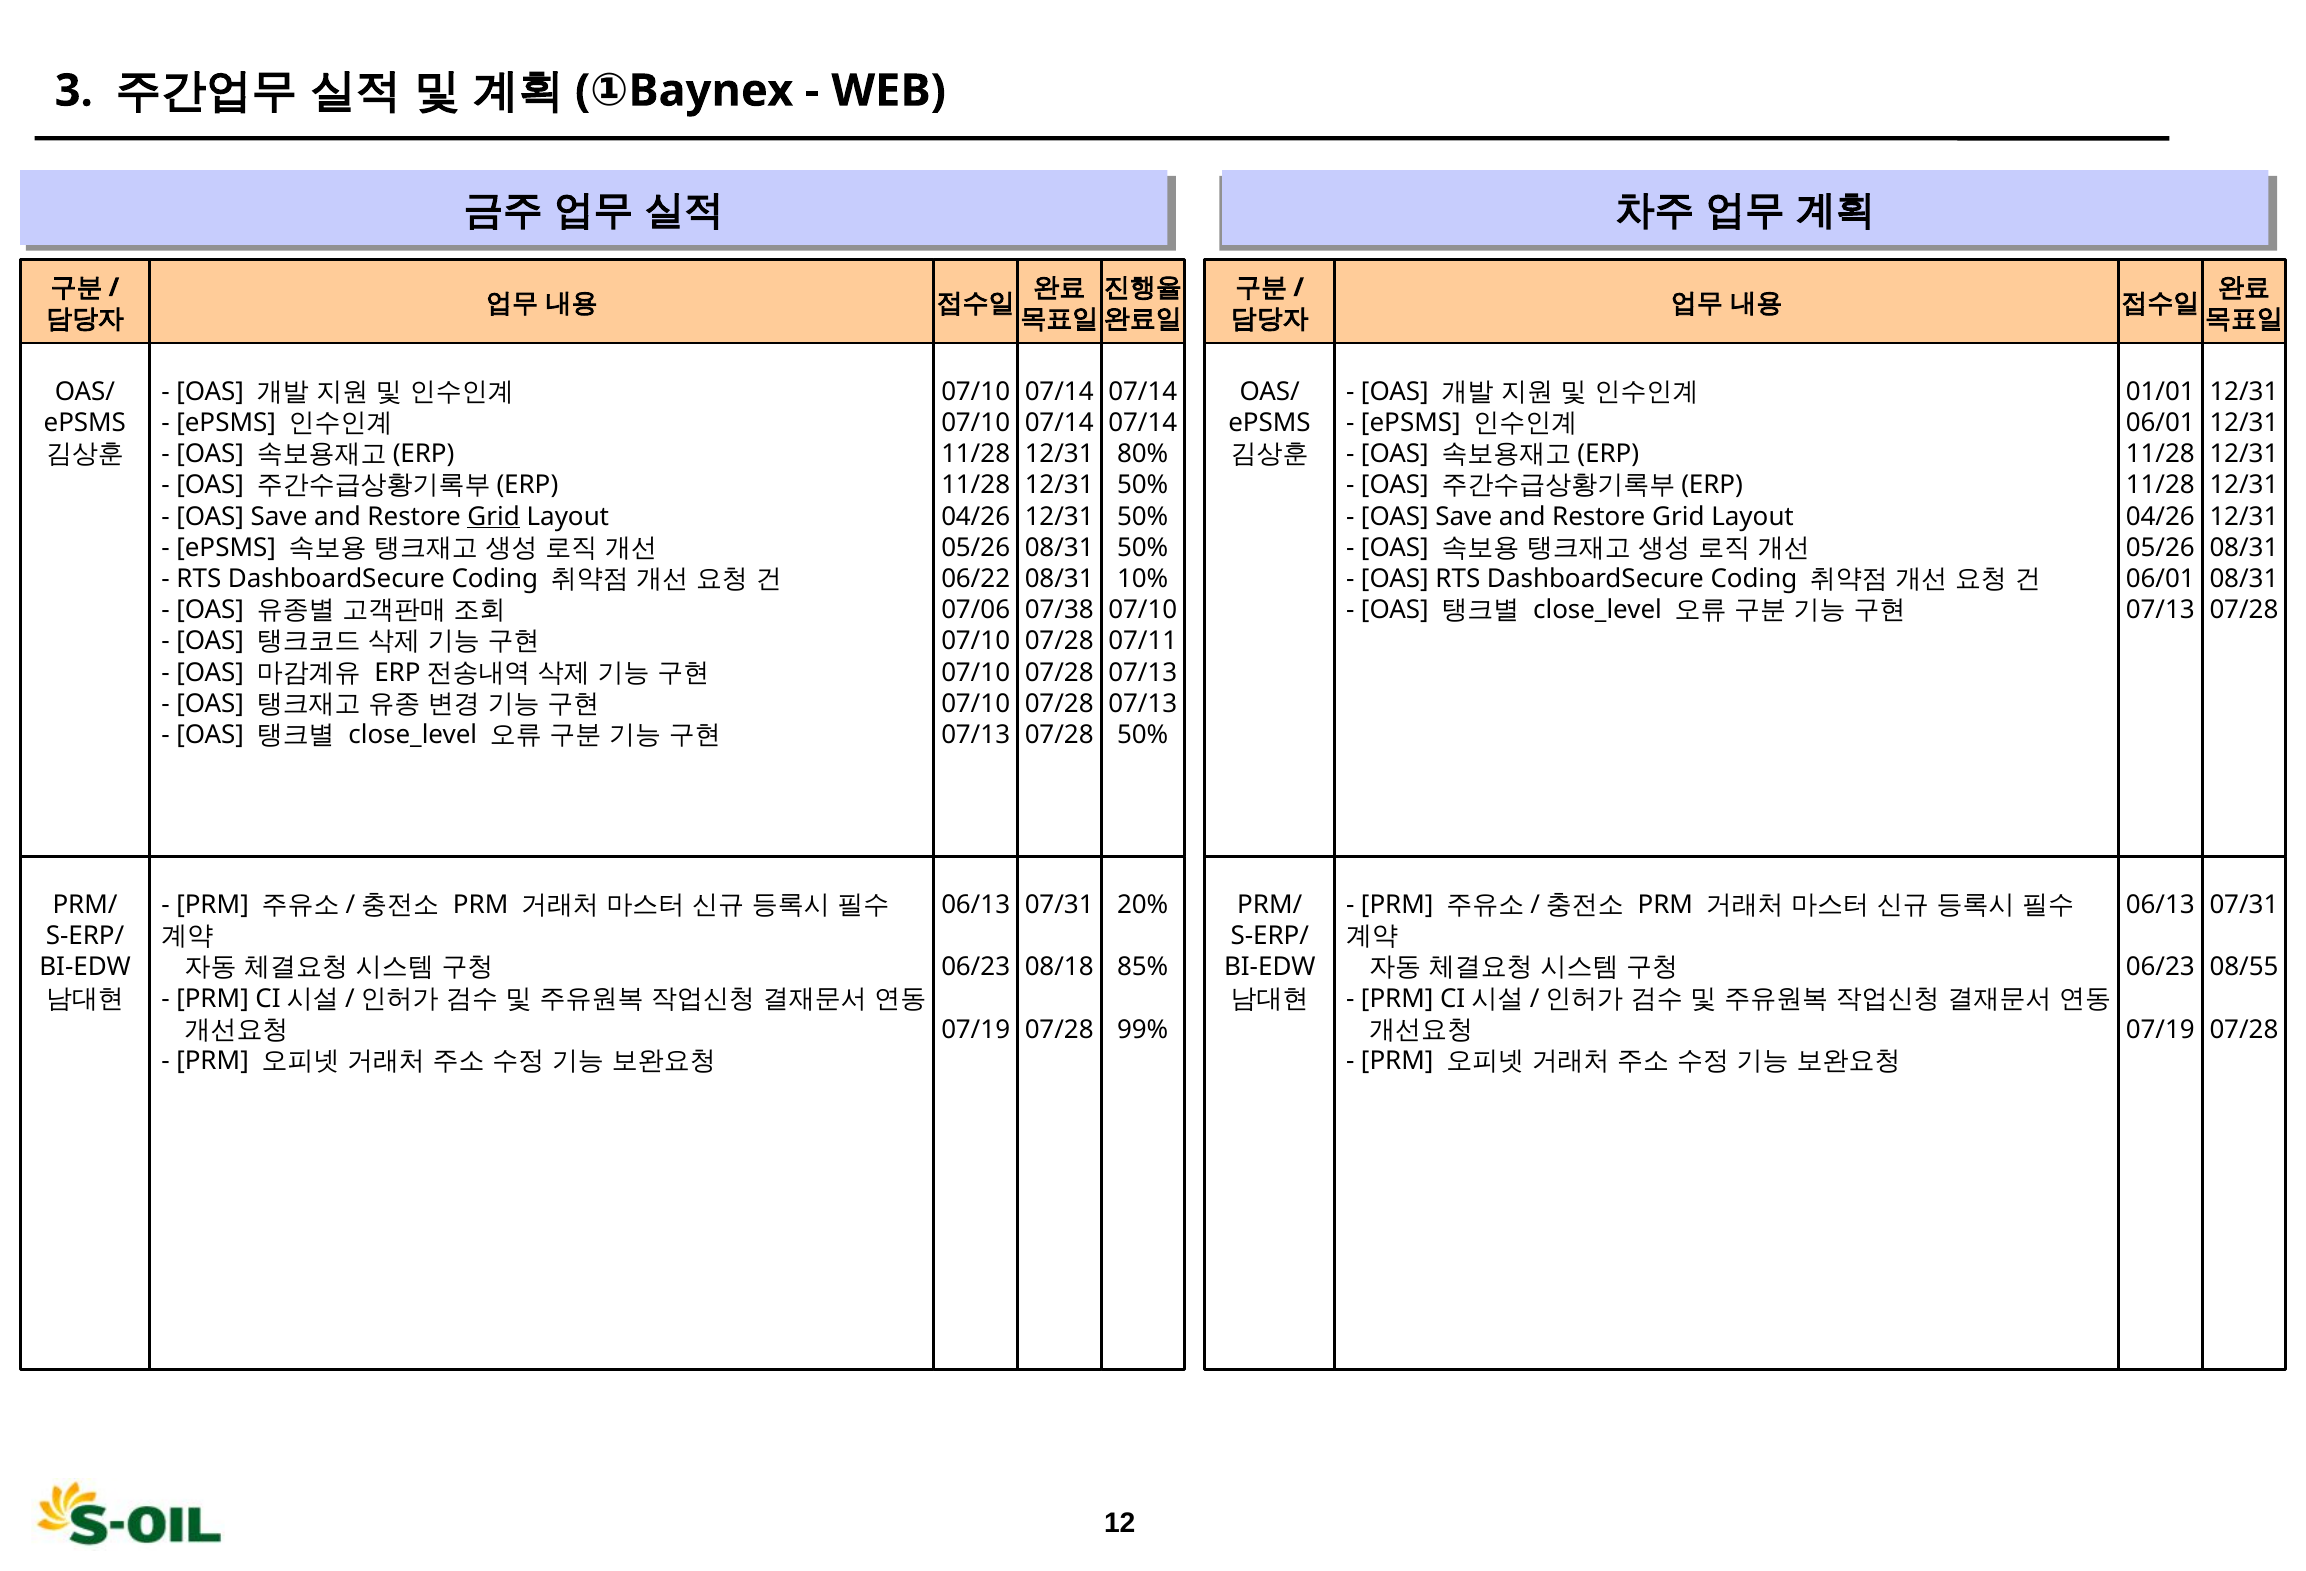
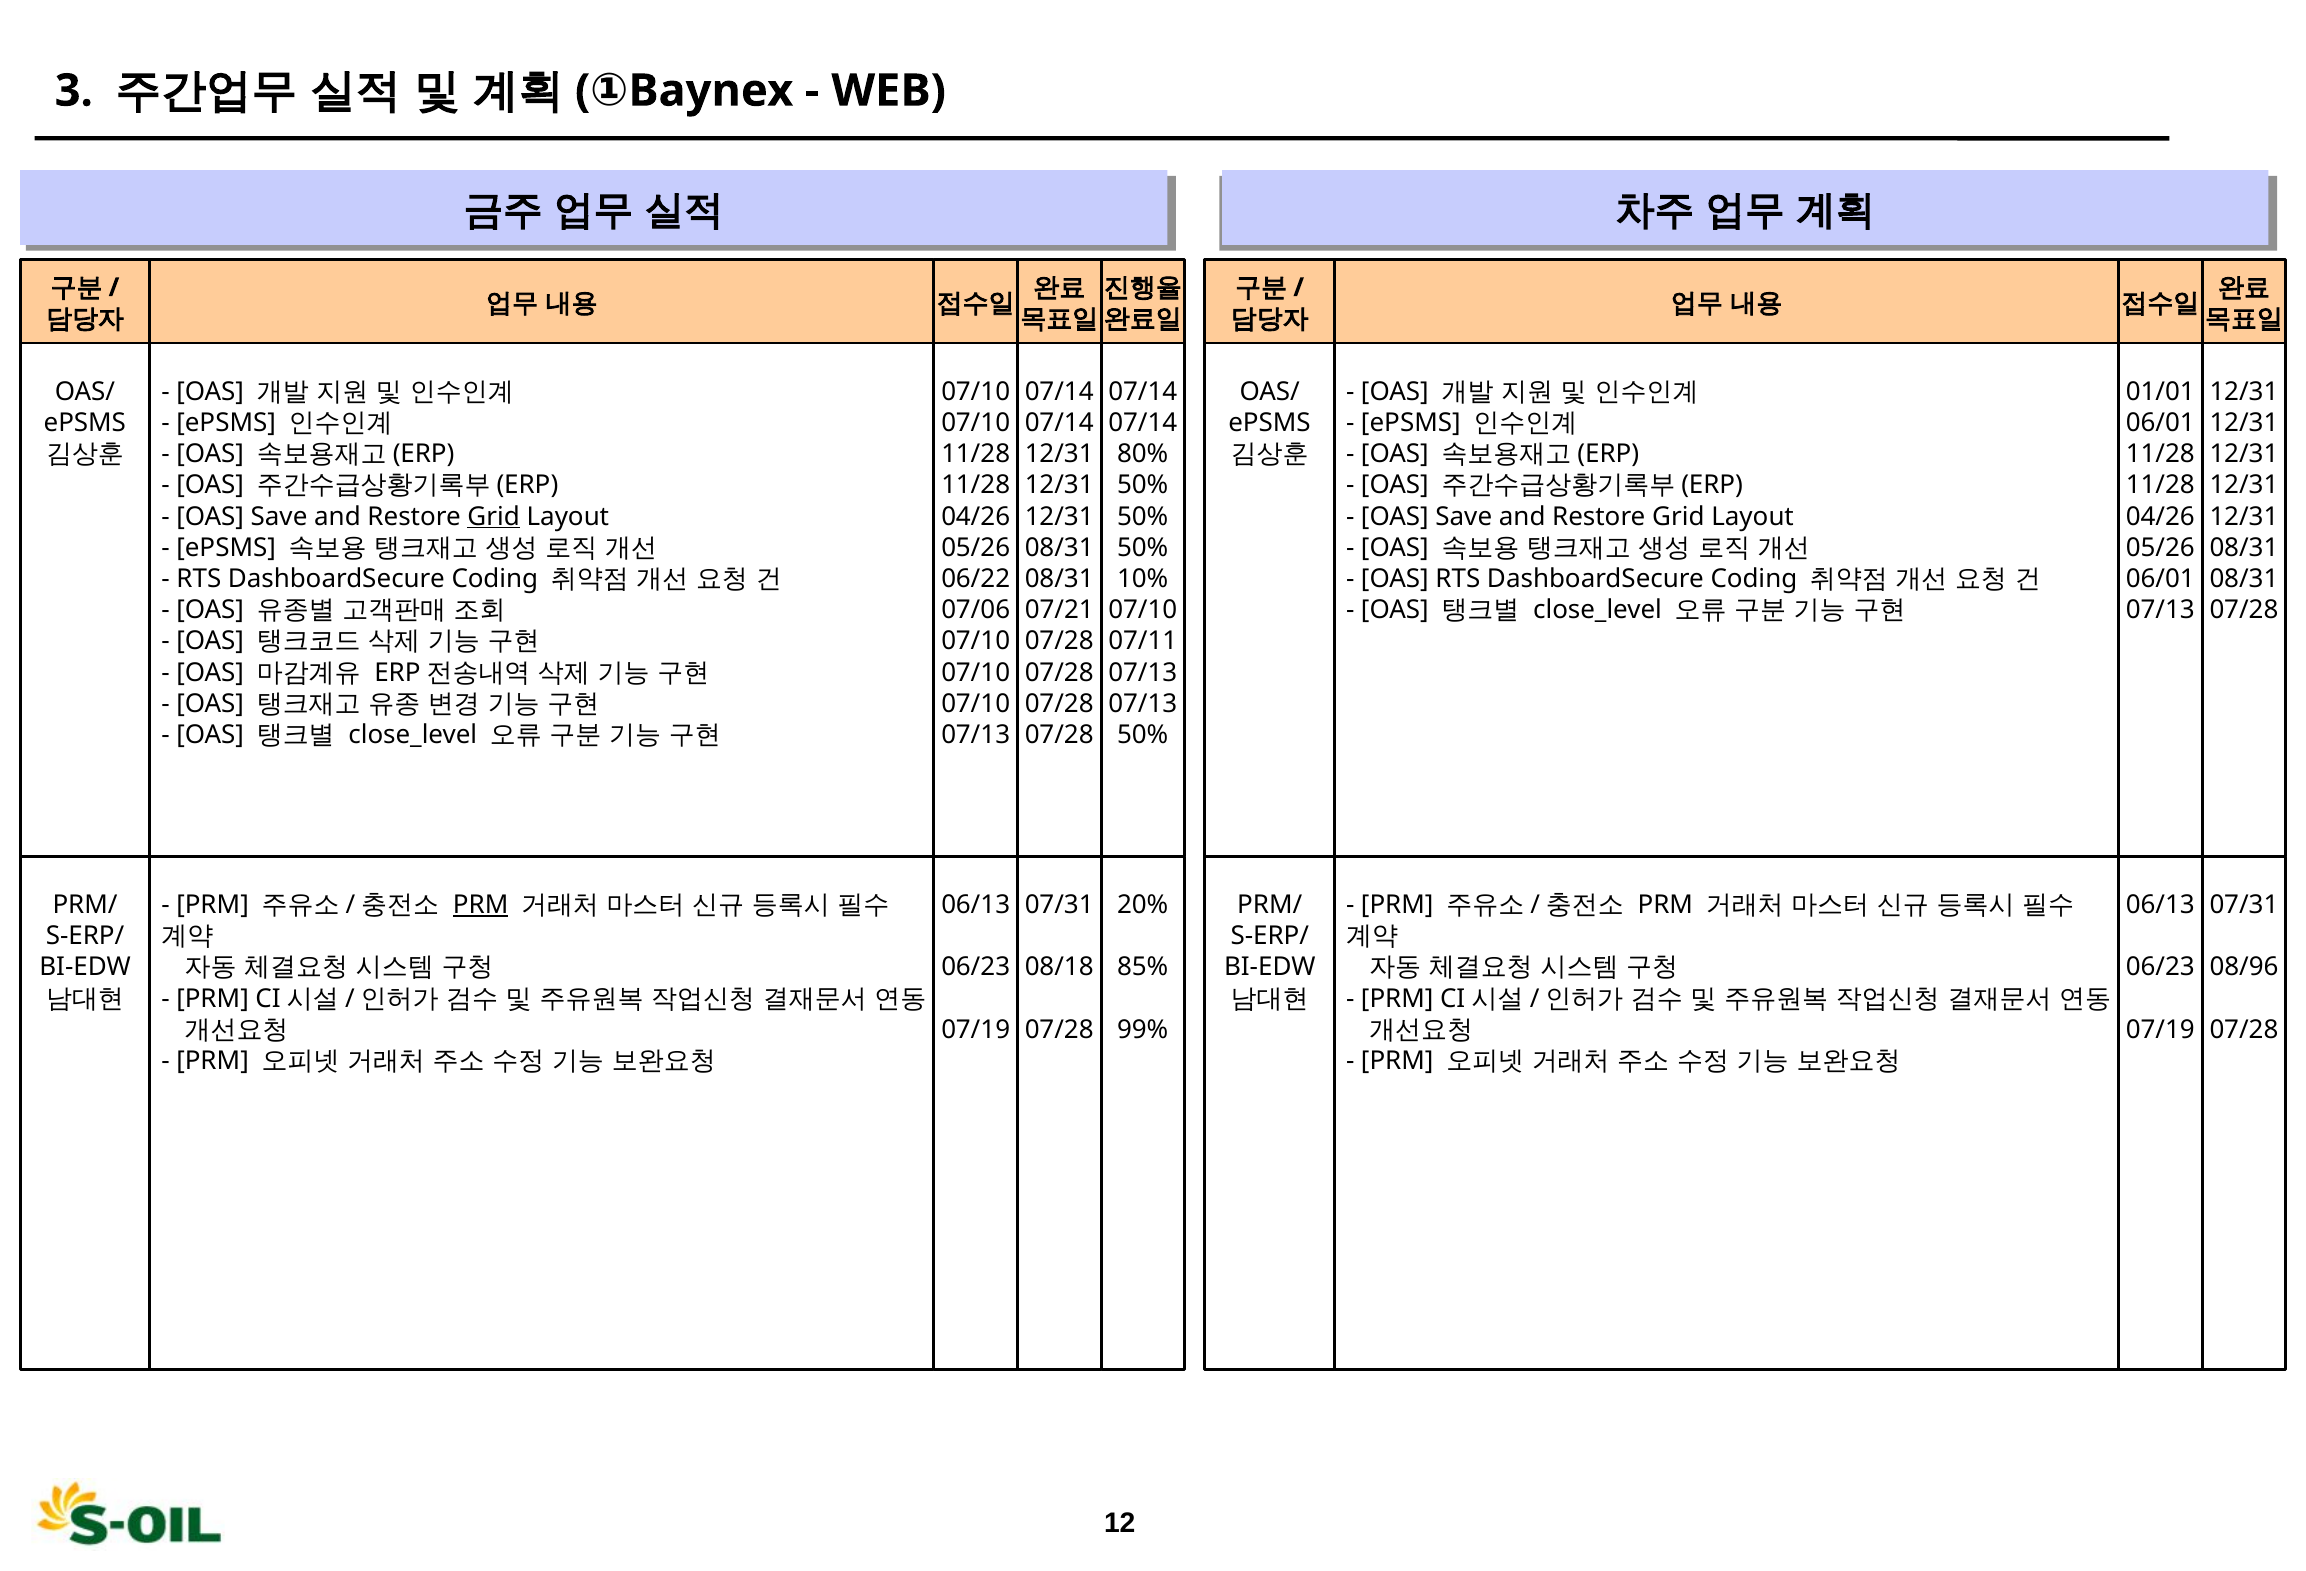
07/38: 07/38 -> 07/21 (1059, 610)
PRM underline: none -> present (481, 905)
08/55: 08/55 -> 08/96 (2244, 967)
